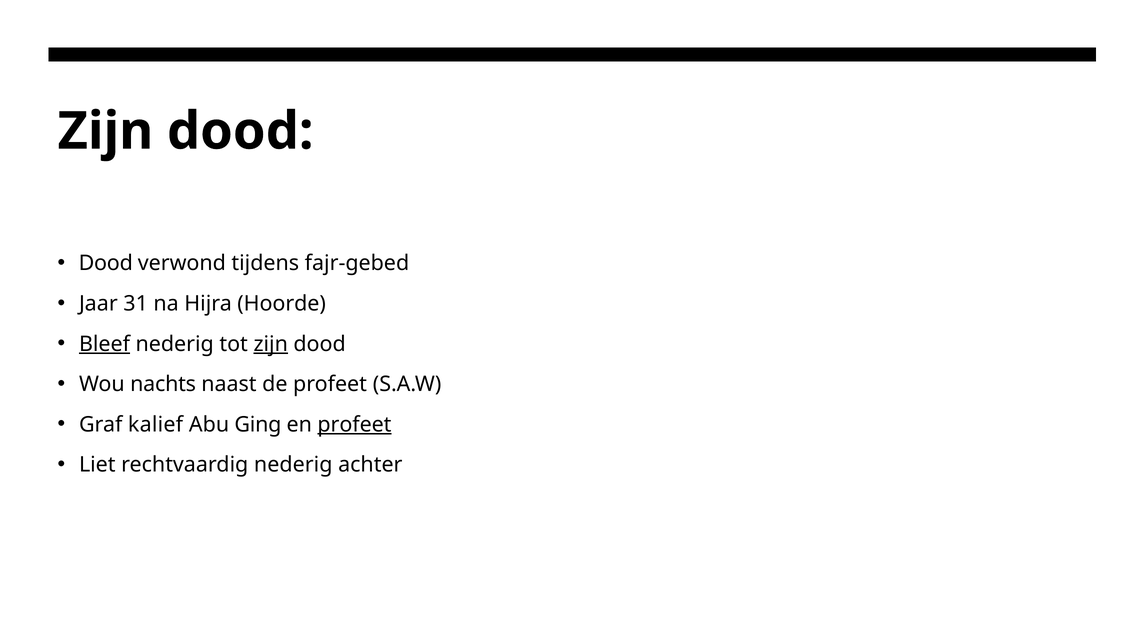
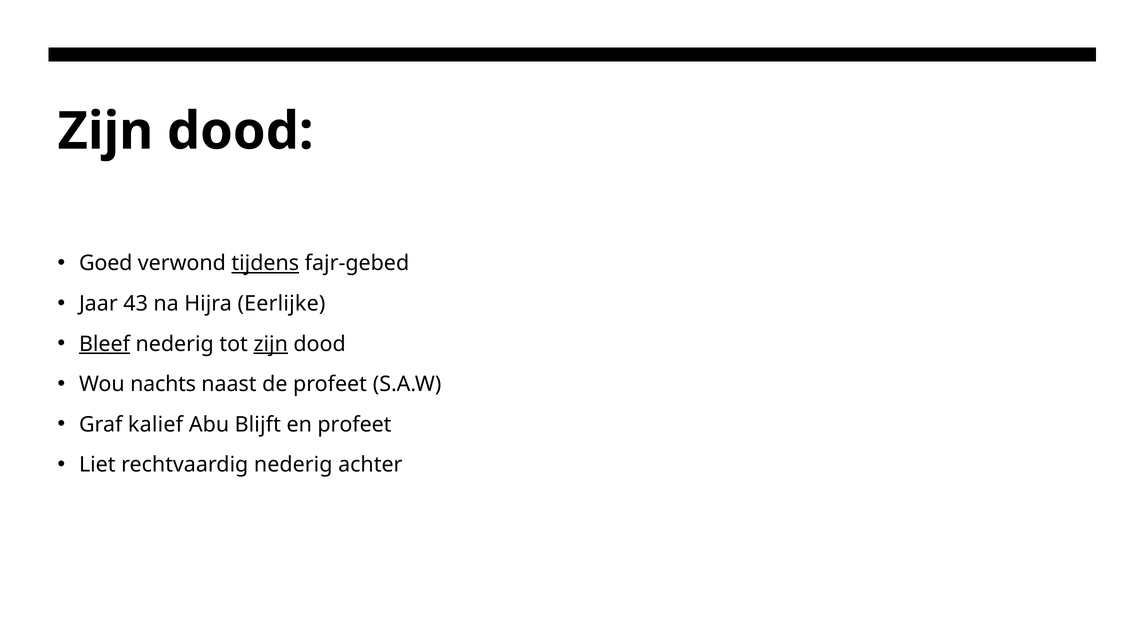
Dood: Dood -> Goed (106, 263)
tijdens underline: none -> present (265, 263)
31: 31 -> 43 (136, 304)
Hoorde: Hoorde -> Eerlijke (281, 304)
Ging: Ging -> Blijft (258, 424)
profeet underline: present -> none (354, 424)
